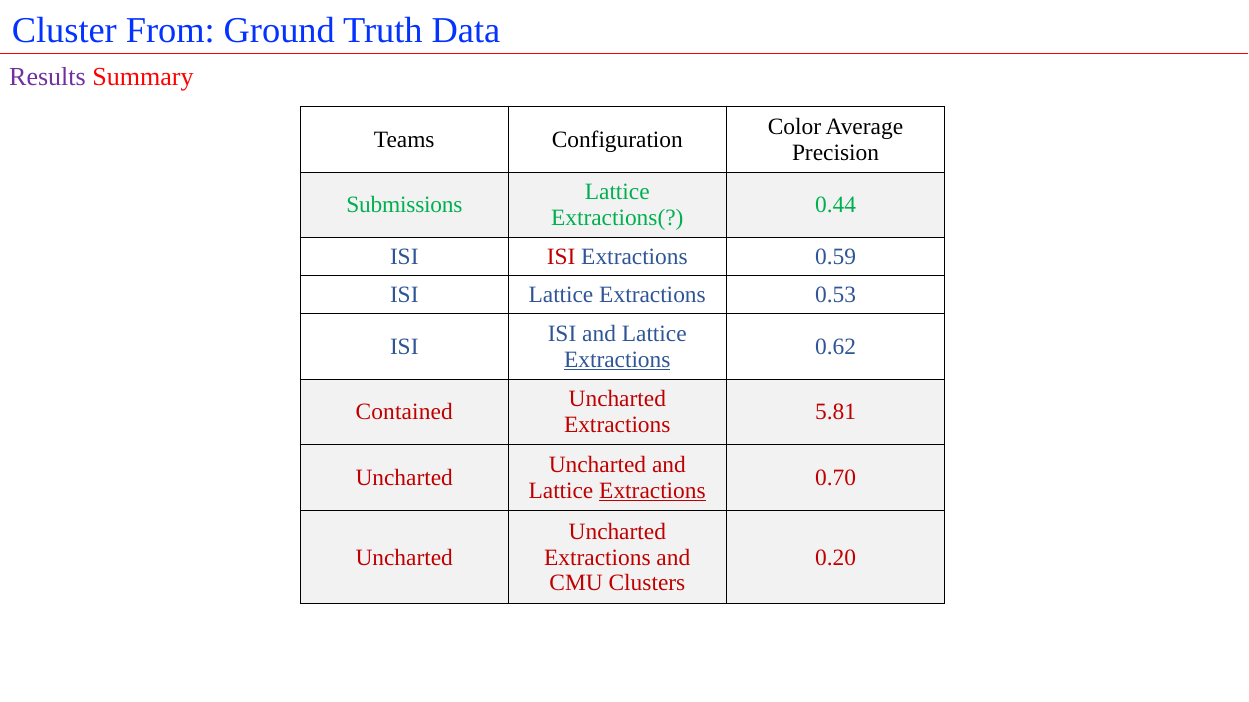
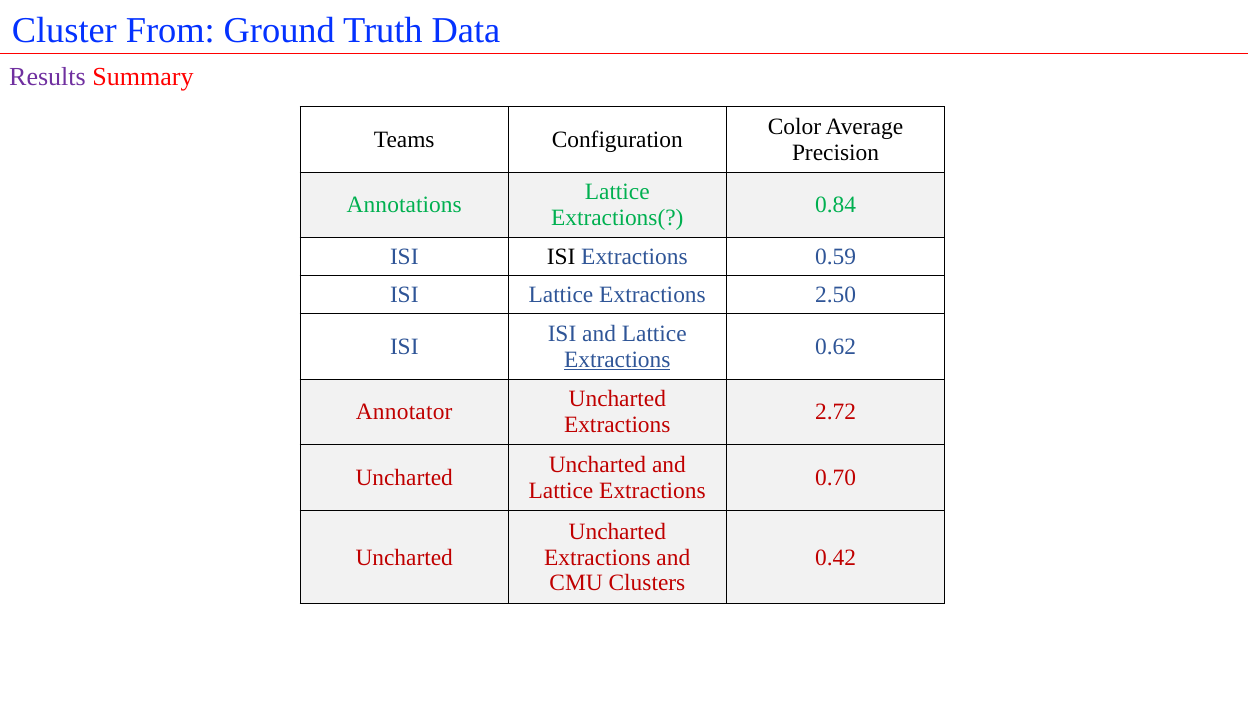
Submissions: Submissions -> Annotations (404, 205)
0.44: 0.44 -> 0.84 (836, 205)
ISI colour: red -> black (561, 257)
0.53: 0.53 -> 2.50 (836, 295)
Contained: Contained -> Annotator (404, 412)
5.81: 5.81 -> 2.72 (836, 412)
Extractions underline: present -> none (652, 491)
0.20: 0.20 -> 0.42 (836, 558)
